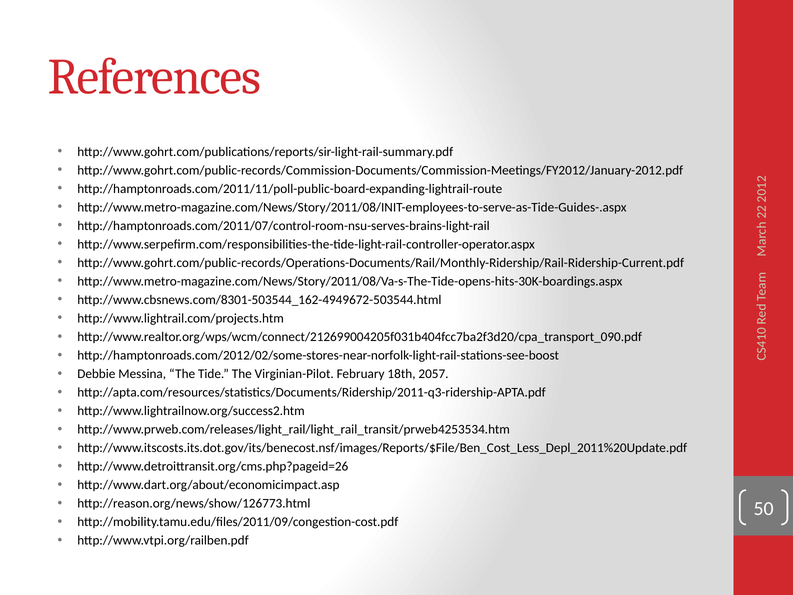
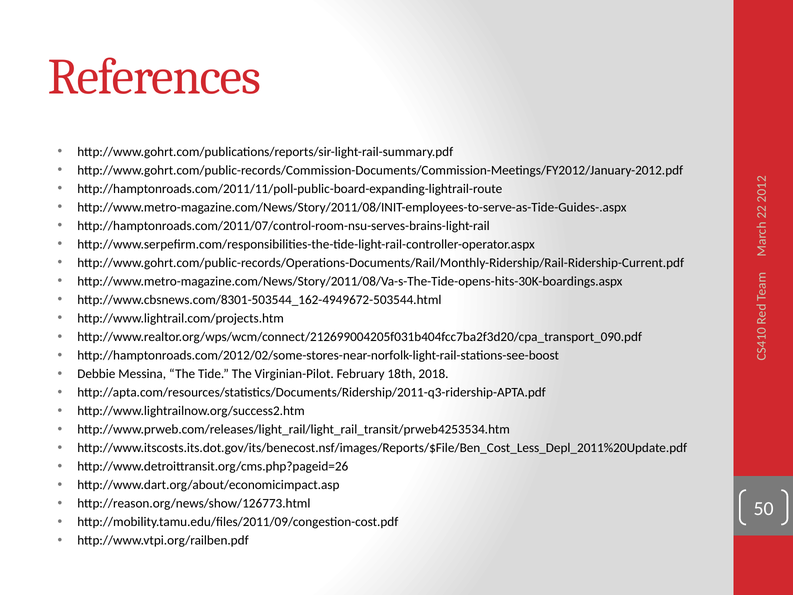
2057: 2057 -> 2018 (434, 374)
